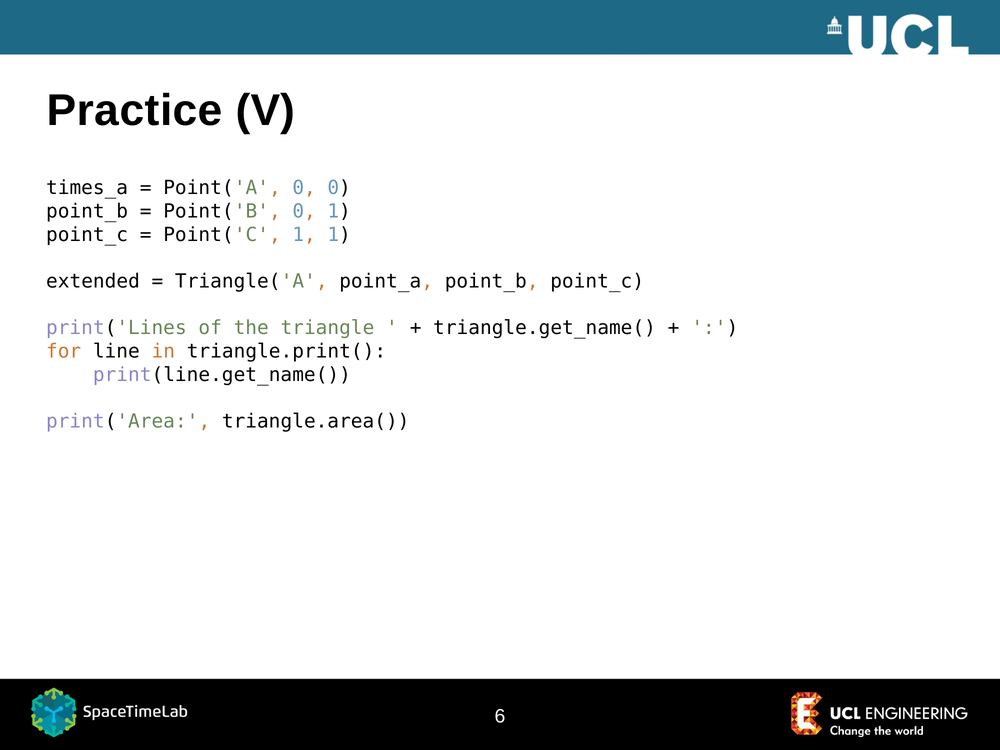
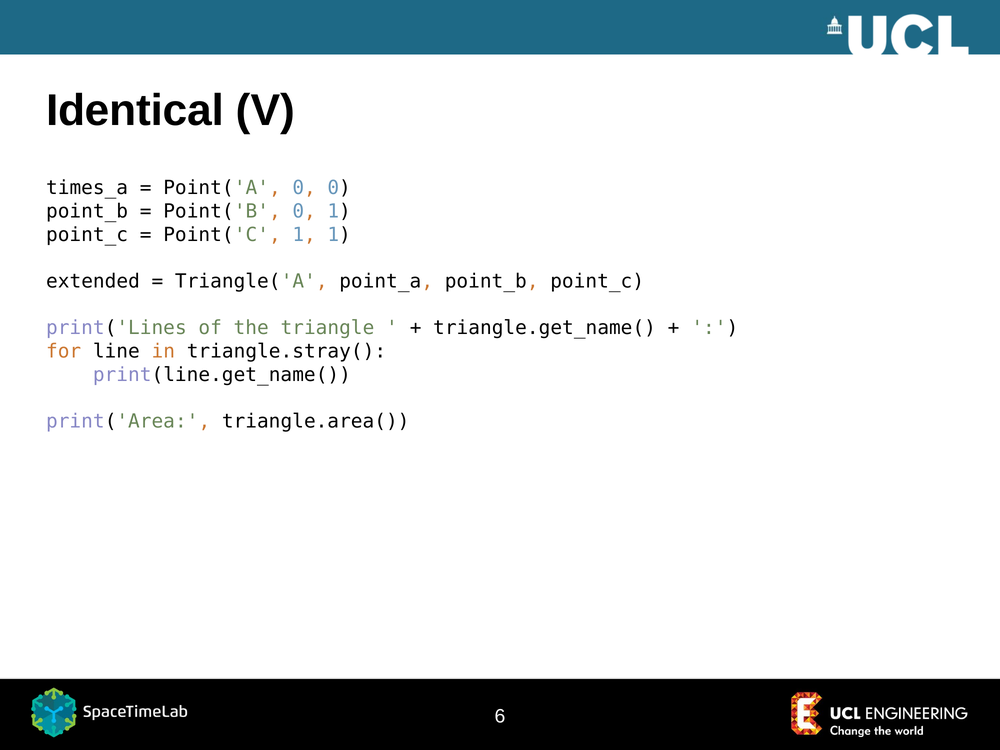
Practice: Practice -> Identical (135, 110)
triangle.print(: triangle.print( -> triangle.stray( (286, 351)
